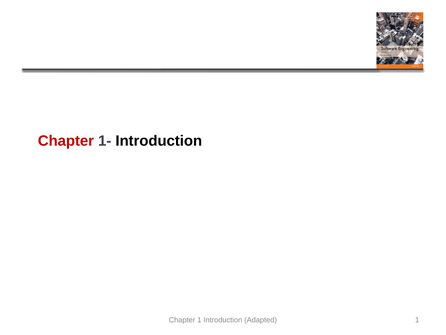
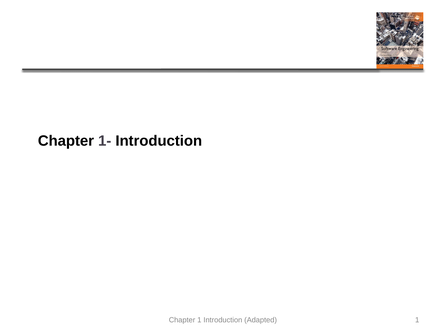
Chapter colour: red -> black (66, 141)
